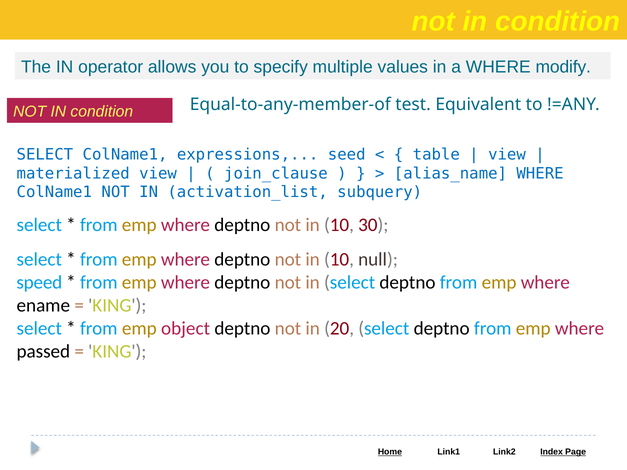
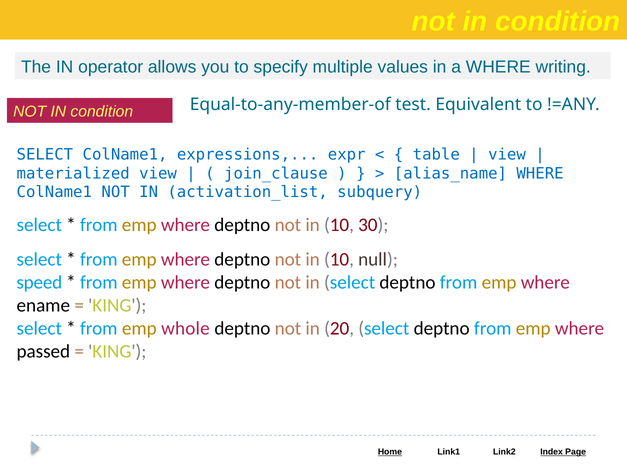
modify: modify -> writing (563, 67)
seed: seed -> expr (347, 155)
object: object -> whole (185, 329)
